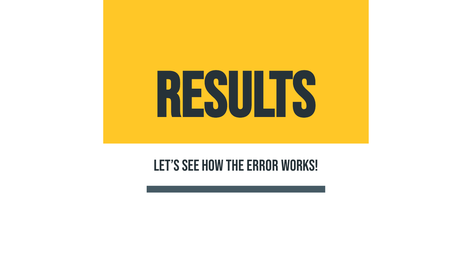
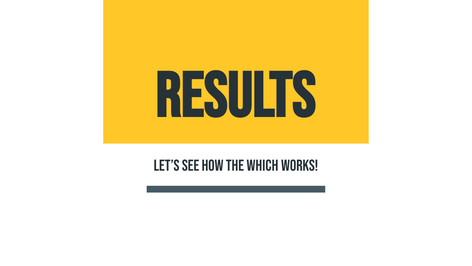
error: error -> which (262, 165)
